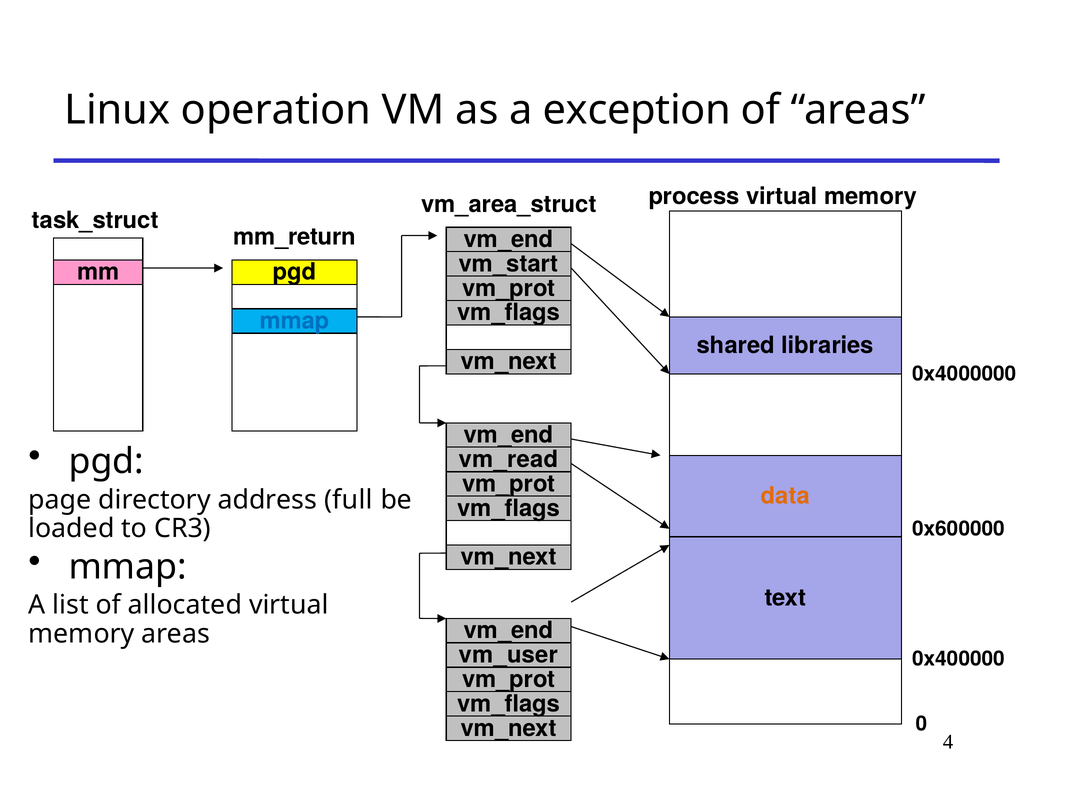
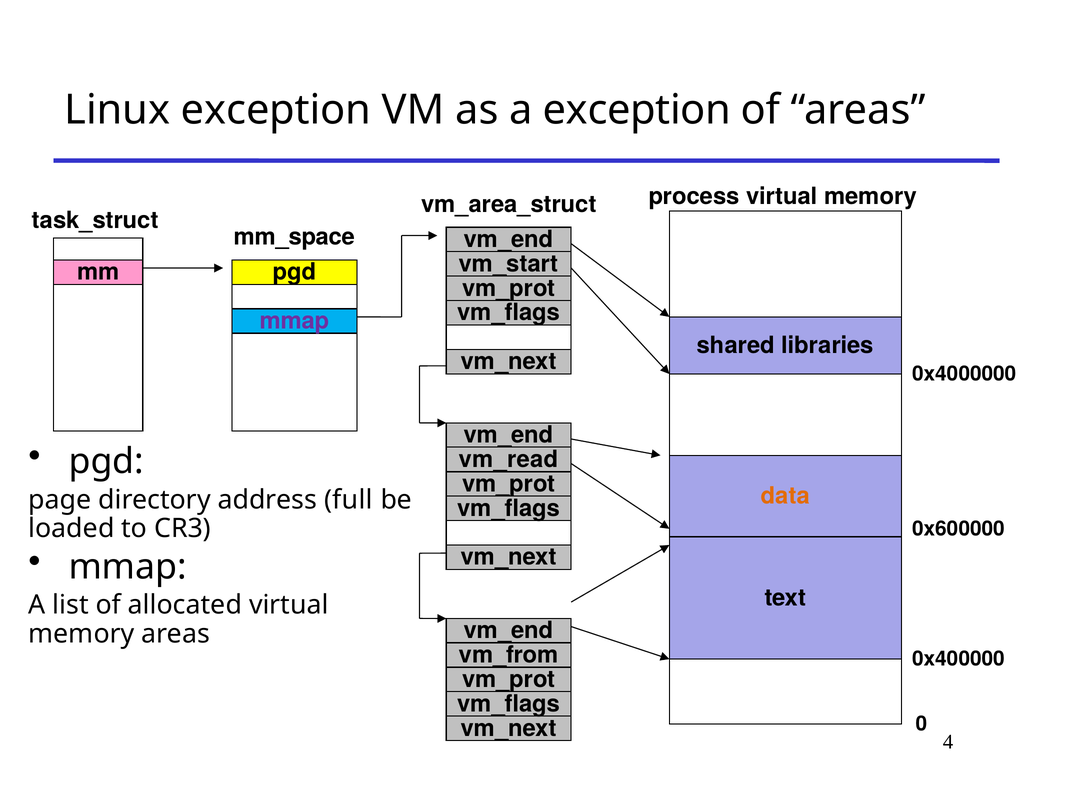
Linux operation: operation -> exception (276, 110)
mm_return: mm_return -> mm_space (294, 237)
mmap colour: blue -> purple (295, 321)
vm_user: vm_user -> vm_from (509, 655)
